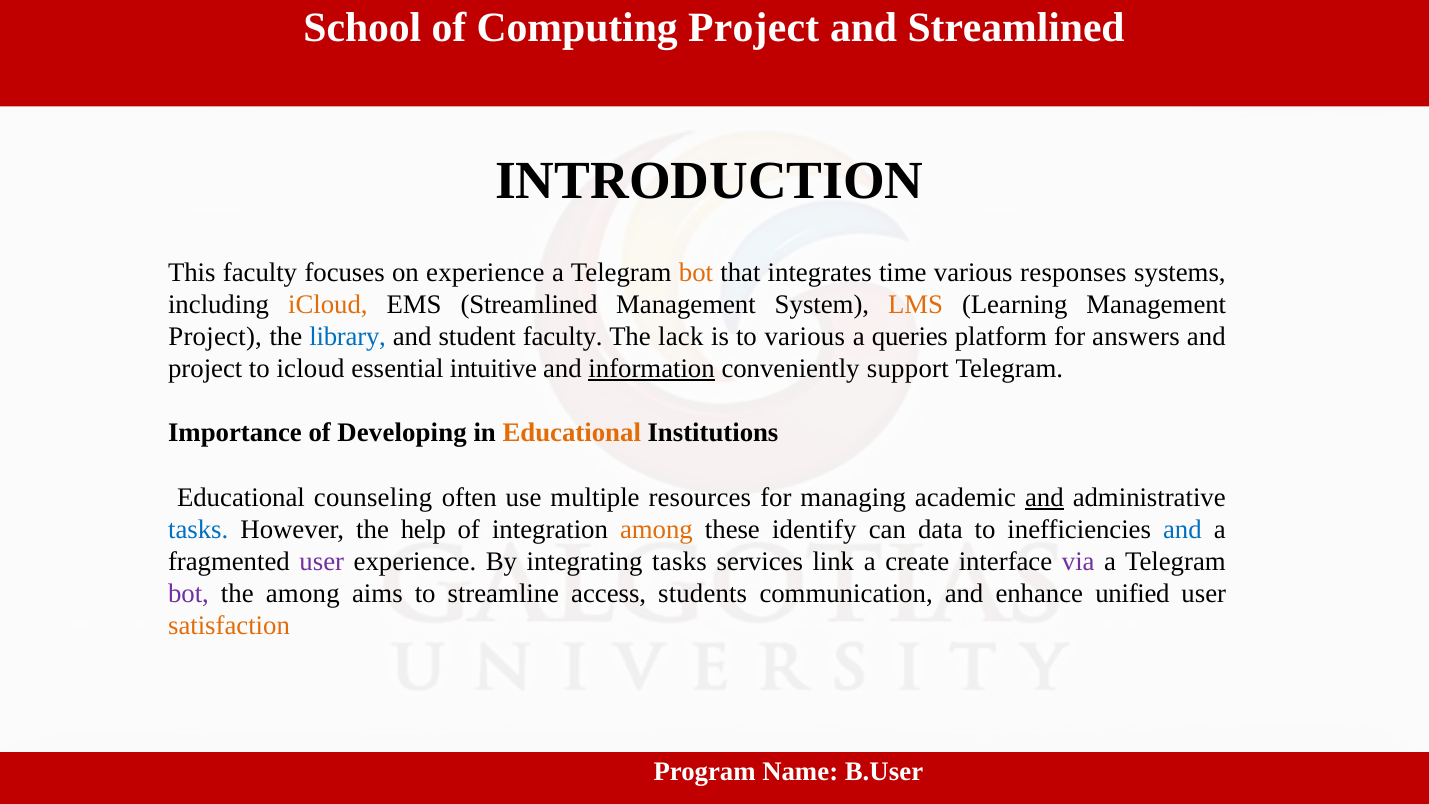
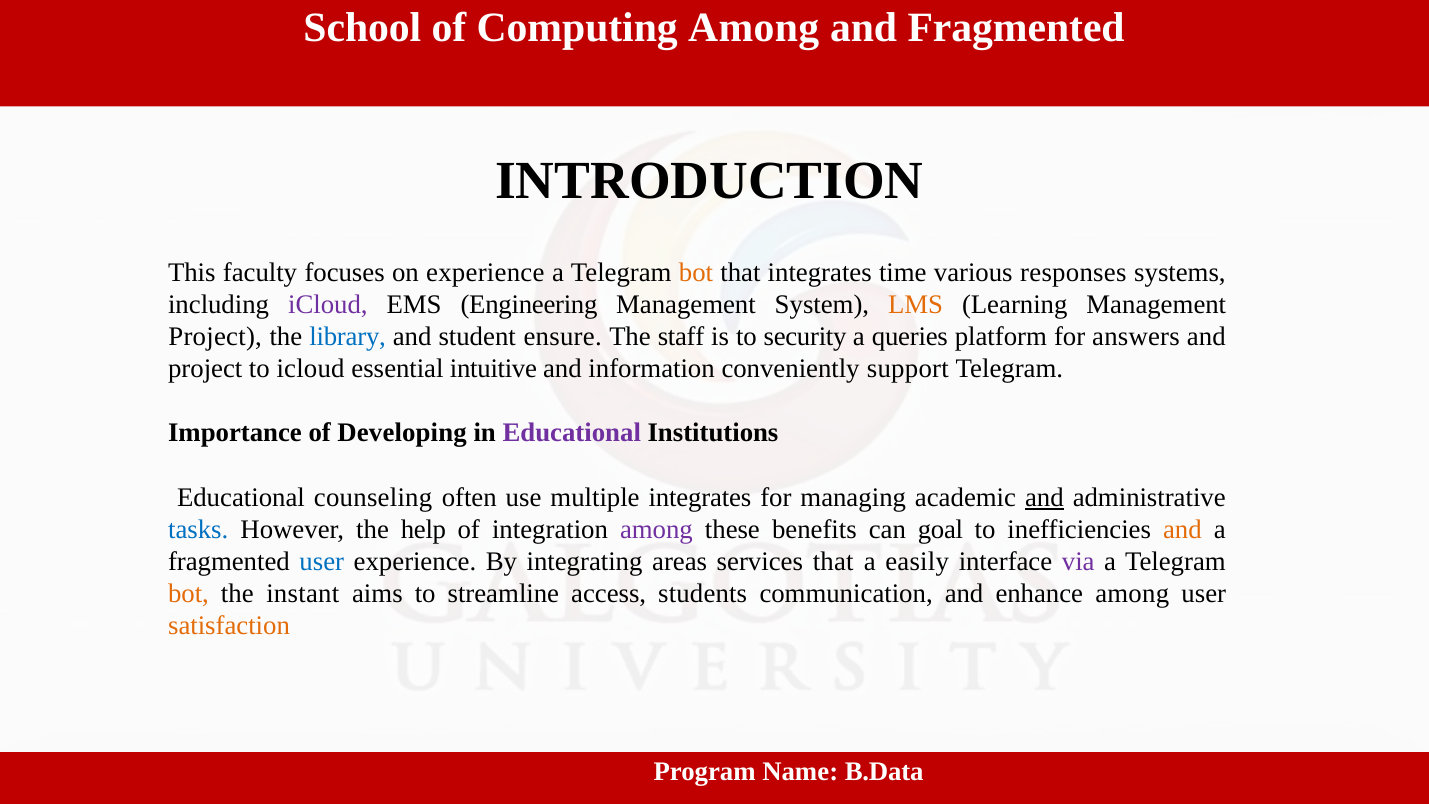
Computing Project: Project -> Among (754, 28)
and Streamlined: Streamlined -> Fragmented (1016, 28)
iCloud colour: orange -> purple (328, 304)
EMS Streamlined: Streamlined -> Engineering (529, 304)
student faculty: faculty -> ensure (563, 336)
lack: lack -> staff (681, 336)
to various: various -> security (805, 336)
information underline: present -> none (652, 369)
Educational colour: orange -> purple (572, 433)
multiple resources: resources -> integrates (700, 497)
among colour: orange -> purple (656, 529)
identify: identify -> benefits (814, 529)
data: data -> goal (940, 529)
and colour: blue -> orange (1182, 529)
user colour: purple -> blue (322, 562)
integrating tasks: tasks -> areas (680, 562)
services link: link -> that (833, 562)
create: create -> easily (917, 562)
bot colour: purple -> orange (189, 594)
the among: among -> instant (303, 594)
enhance unified: unified -> among (1132, 594)
B.User: B.User -> B.Data (884, 772)
